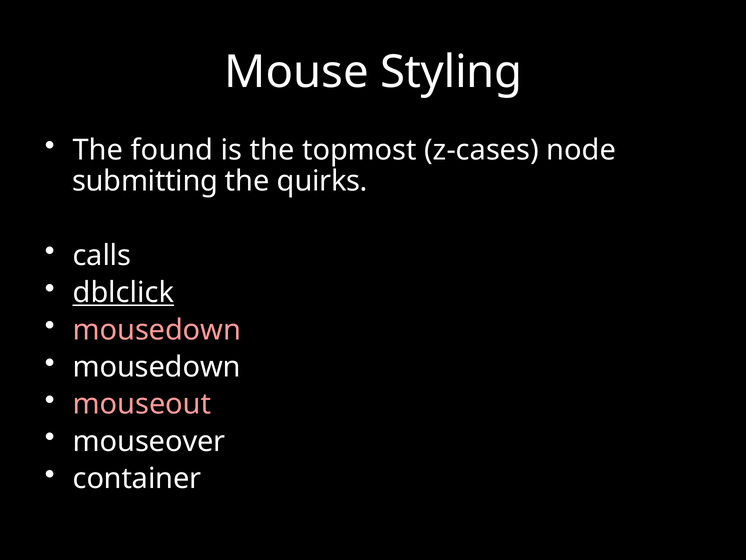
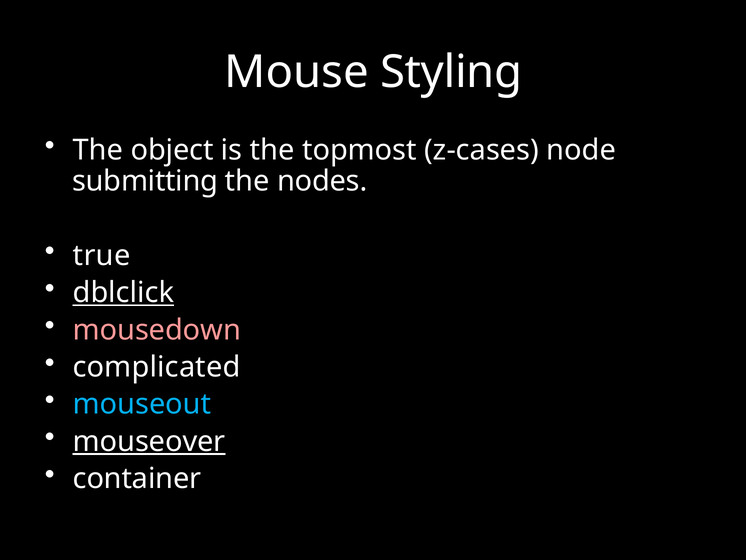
found: found -> object (172, 150)
quirks: quirks -> nodes (322, 181)
calls: calls -> true (102, 255)
mousedown: mousedown -> complicated (157, 367)
mouseout colour: pink -> light blue (142, 404)
mouseover underline: none -> present (149, 441)
